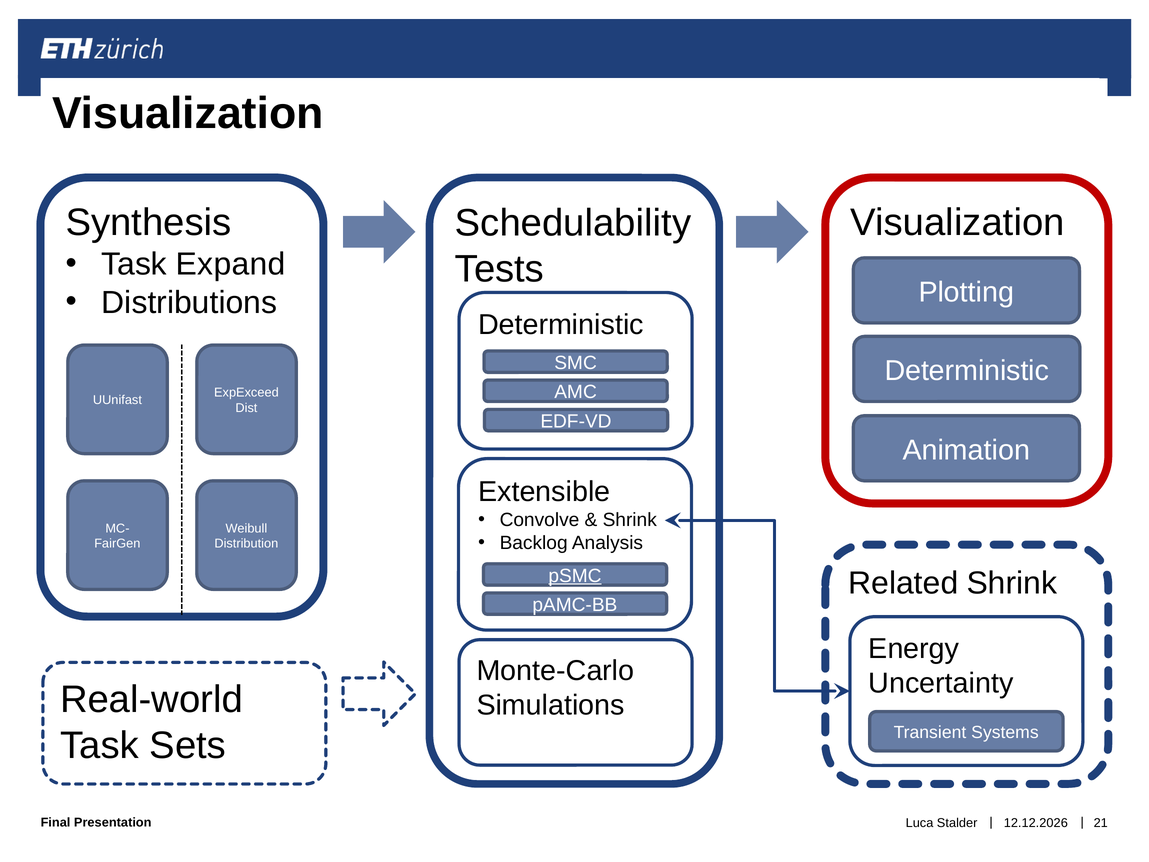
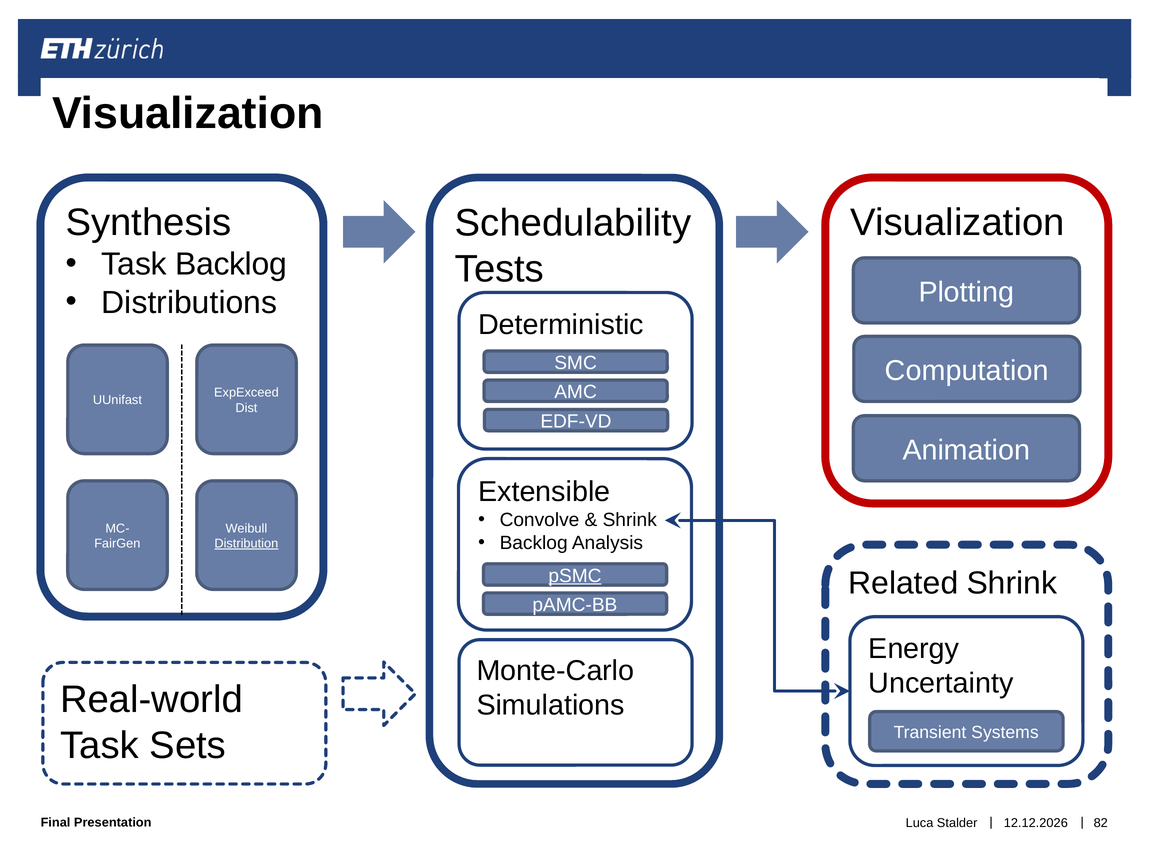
Task Expand: Expand -> Backlog (231, 264)
Deterministic: Deterministic -> Computation (967, 371)
Distribution underline: none -> present (246, 543)
21: 21 -> 82 (1101, 823)
